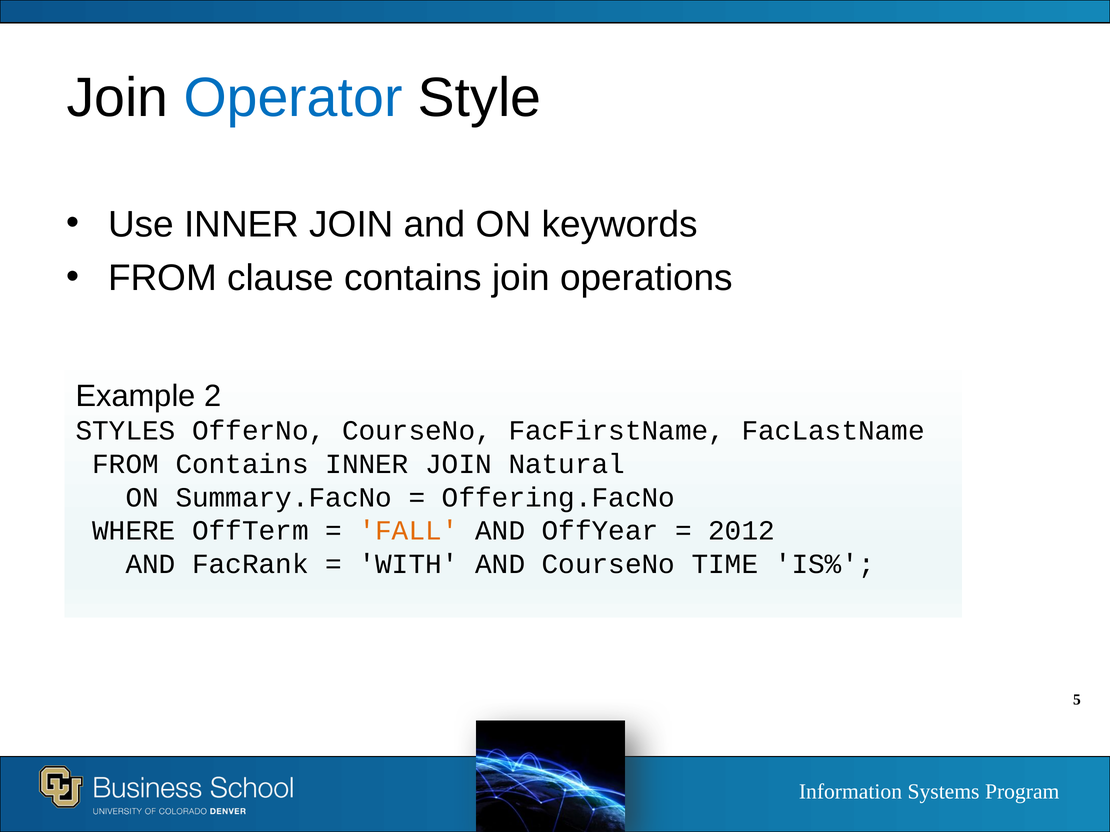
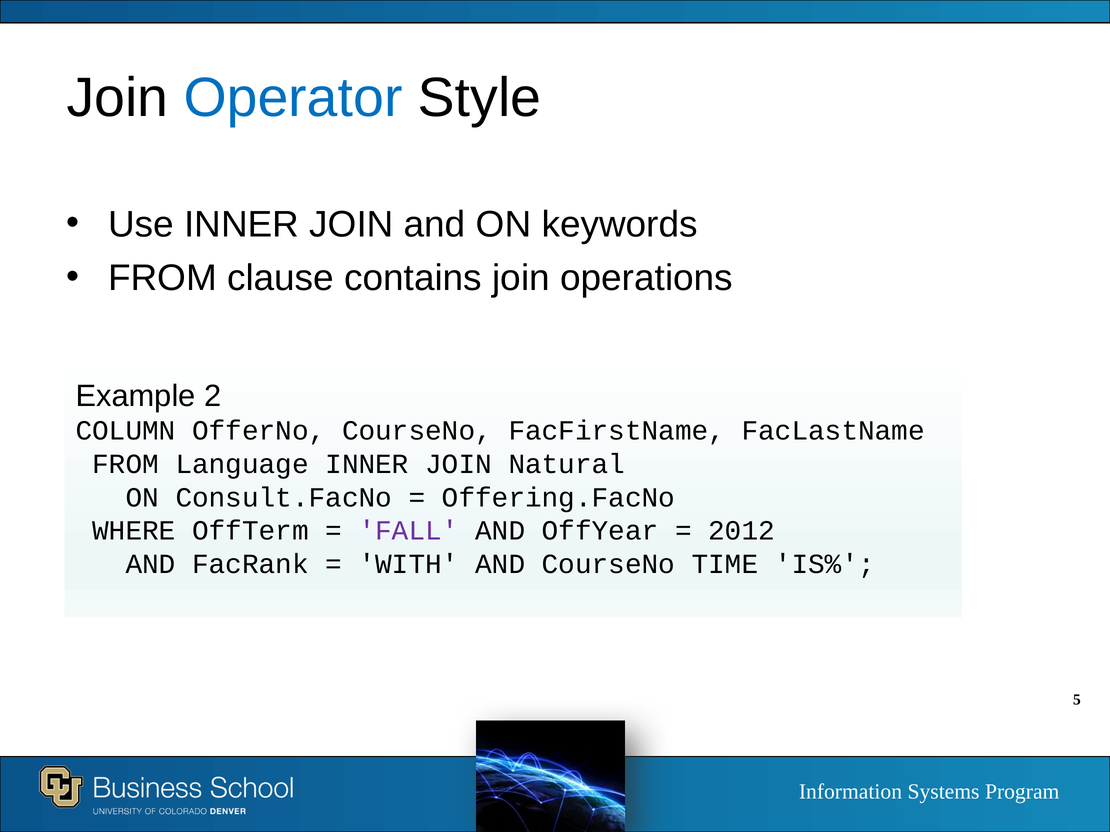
STYLES: STYLES -> COLUMN (126, 431)
FROM Contains: Contains -> Language (242, 464)
Summary.FacNo: Summary.FacNo -> Consult.FacNo (284, 498)
FALL colour: orange -> purple (409, 531)
